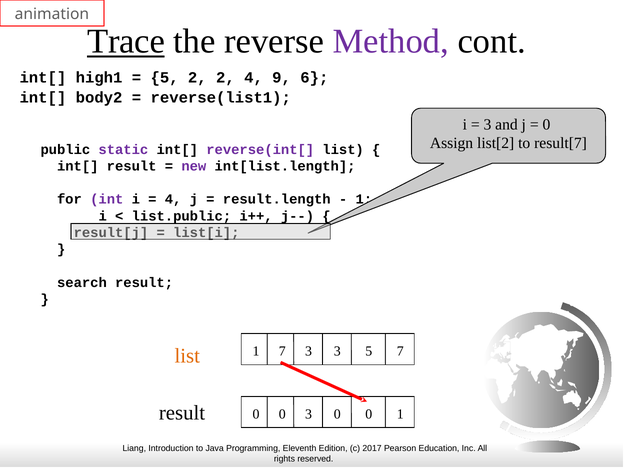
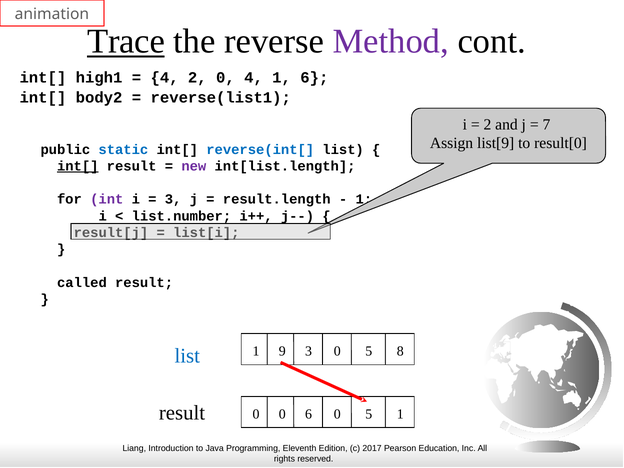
5: 5 -> 4 (165, 78)
2 2: 2 -> 0 (225, 78)
4 9: 9 -> 1 (282, 78)
3: 3 -> 2 (488, 124)
0: 0 -> 7 (546, 124)
list[2: list[2 -> list[9 (496, 143)
result[7: result[7 -> result[0 (561, 143)
static colour: purple -> blue (123, 149)
reverse(int[ colour: purple -> blue (260, 149)
int[ underline: none -> present (78, 166)
4: 4 -> 3 (173, 199)
list.public: list.public -> list.number (181, 216)
search: search -> called (82, 283)
1 7: 7 -> 9 (282, 351)
3 3: 3 -> 0 (337, 351)
5 7: 7 -> 8 (400, 351)
list colour: orange -> blue (187, 356)
0 3: 3 -> 6 (308, 414)
0: 0 -> 5 (369, 414)
